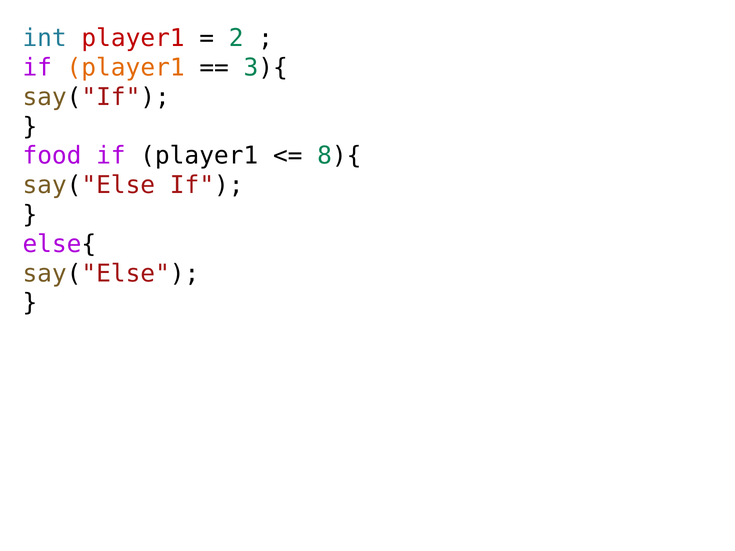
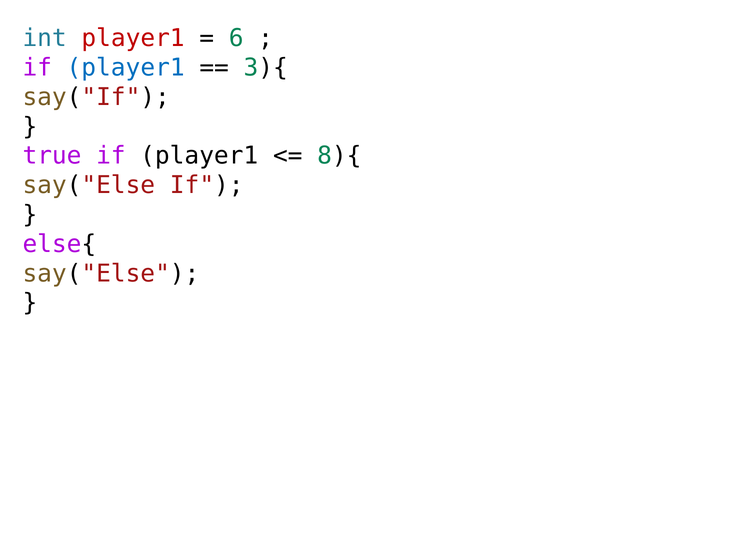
2: 2 -> 6 (236, 38)
player1 colour: orange -> blue (126, 68)
food: food -> true (52, 156)
